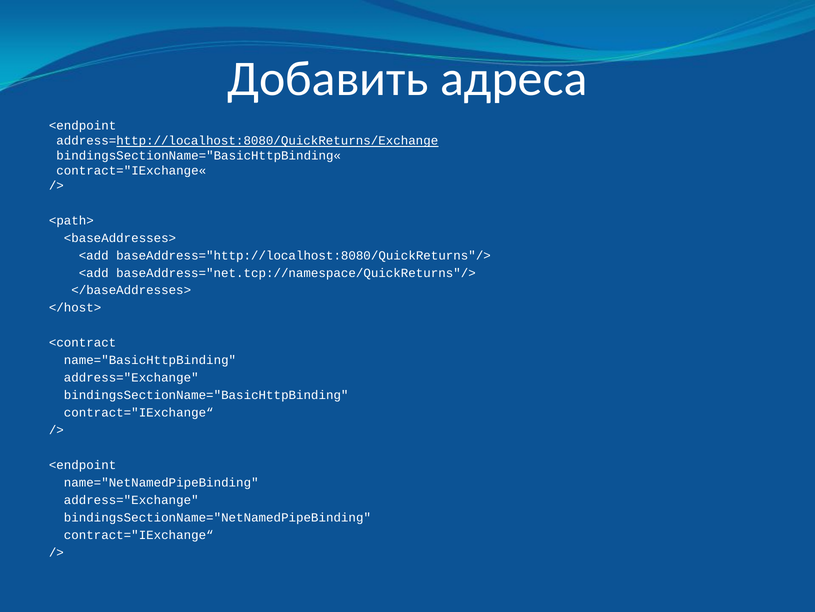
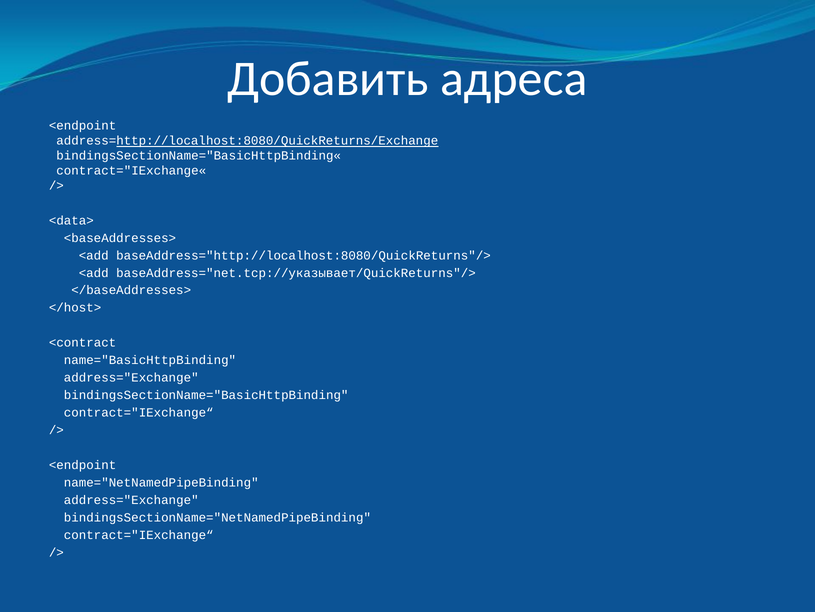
<path>: <path> -> <data> (71, 220)
baseAddress="net.tcp://namespace/QuickReturns"/>: baseAddress="net.tcp://namespace/QuickReturns"/> -> baseAddress="net.tcp://указывает/QuickReturns"/> (296, 273)
